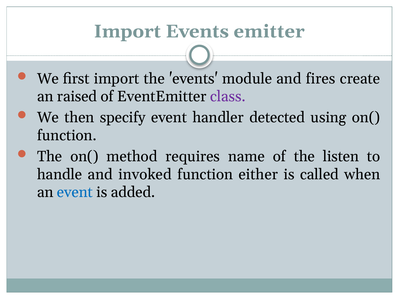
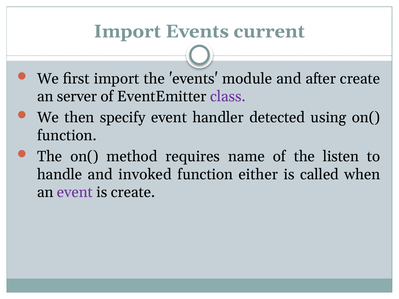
emitter: emitter -> current (269, 31)
fires: fires -> after (321, 79)
raised: raised -> server (77, 97)
event colour: blue -> purple (75, 192)
is added: added -> create (133, 192)
